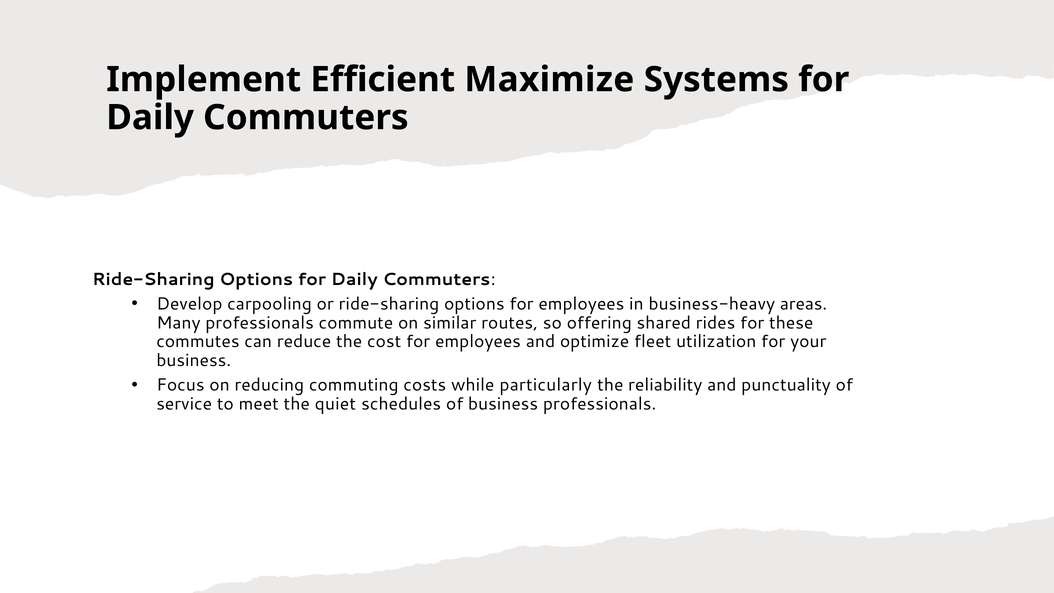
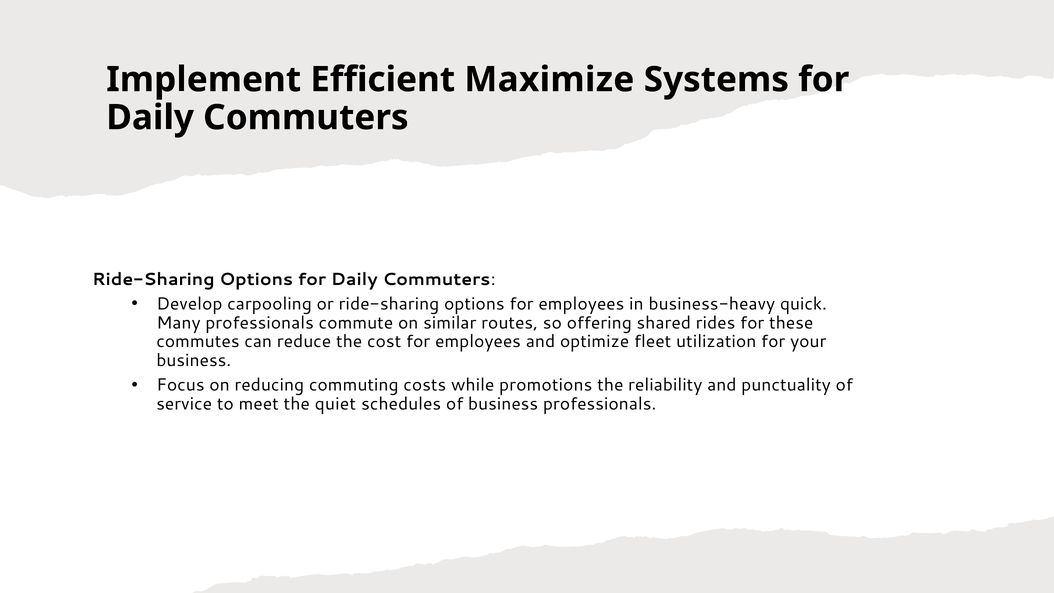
areas: areas -> quick (803, 304)
particularly: particularly -> promotions (546, 385)
